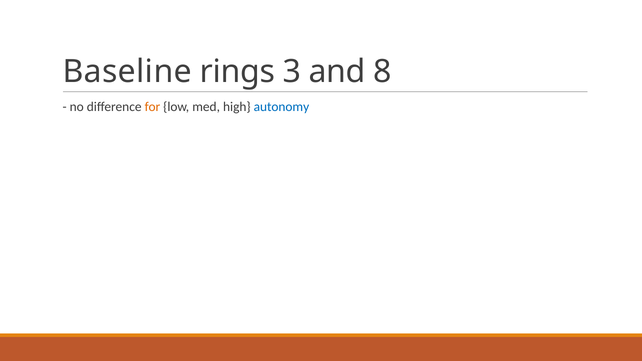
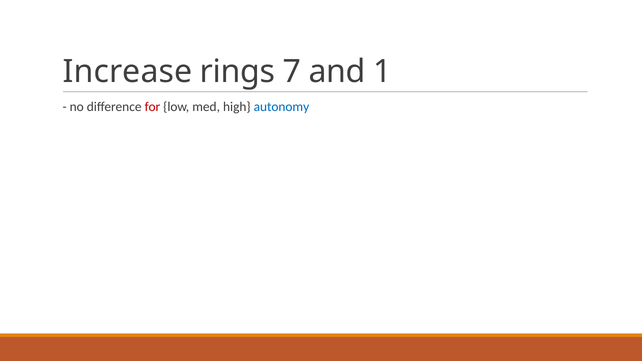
Baseline: Baseline -> Increase (127, 72)
3: 3 -> 7 (292, 72)
8: 8 -> 1 (383, 72)
for colour: orange -> red (152, 107)
